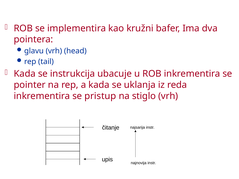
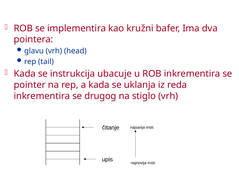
pristup: pristup -> drugog (100, 96)
